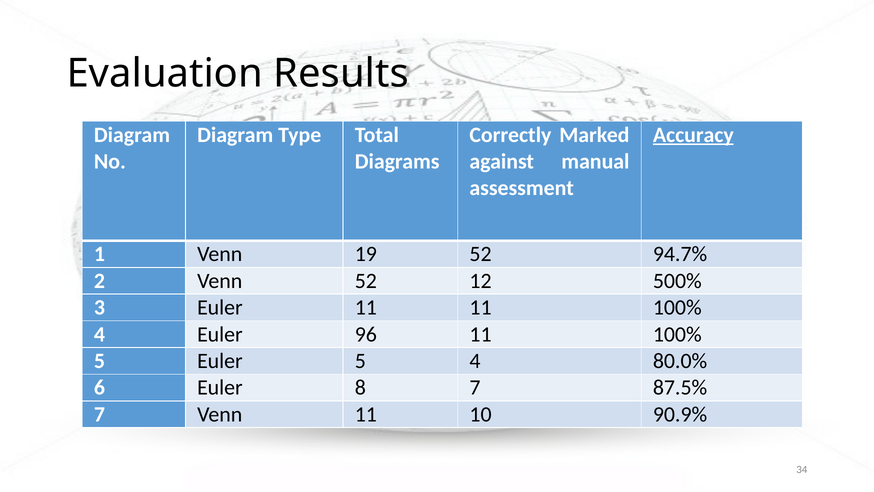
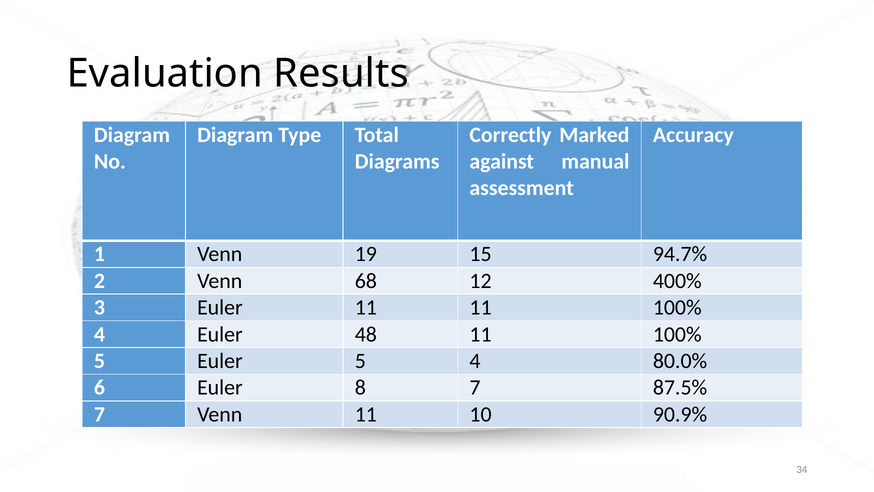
Accuracy underline: present -> none (693, 135)
19 52: 52 -> 15 (481, 254)
Venn 52: 52 -> 68 (366, 281)
500%: 500% -> 400% (677, 281)
96: 96 -> 48 (366, 334)
